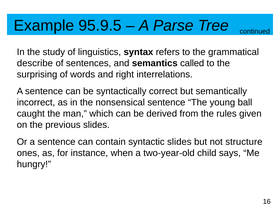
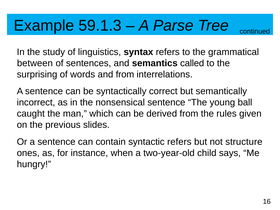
95.9.5: 95.9.5 -> 59.1.3 (100, 26)
describe: describe -> between (35, 63)
and right: right -> from (125, 74)
syntactic slides: slides -> refers (179, 142)
